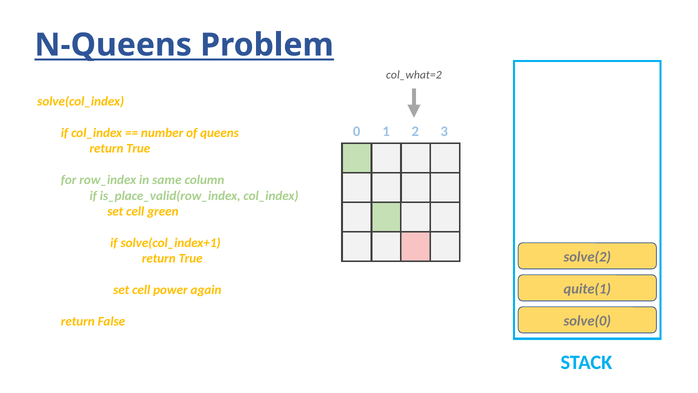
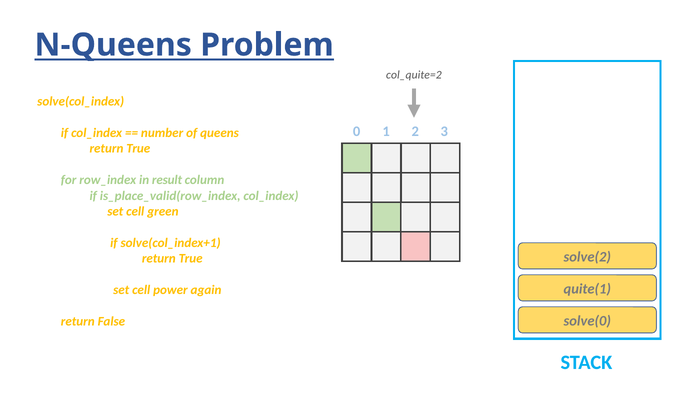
col_what=2: col_what=2 -> col_quite=2 (414, 75)
same: same -> result (167, 180)
